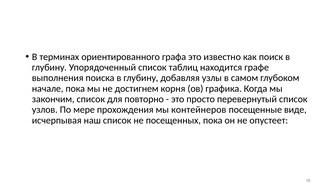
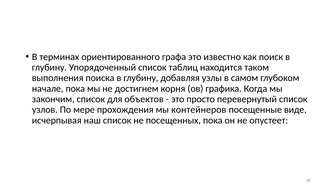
графе: графе -> таком (257, 67)
повторно: повторно -> объектов (144, 99)
